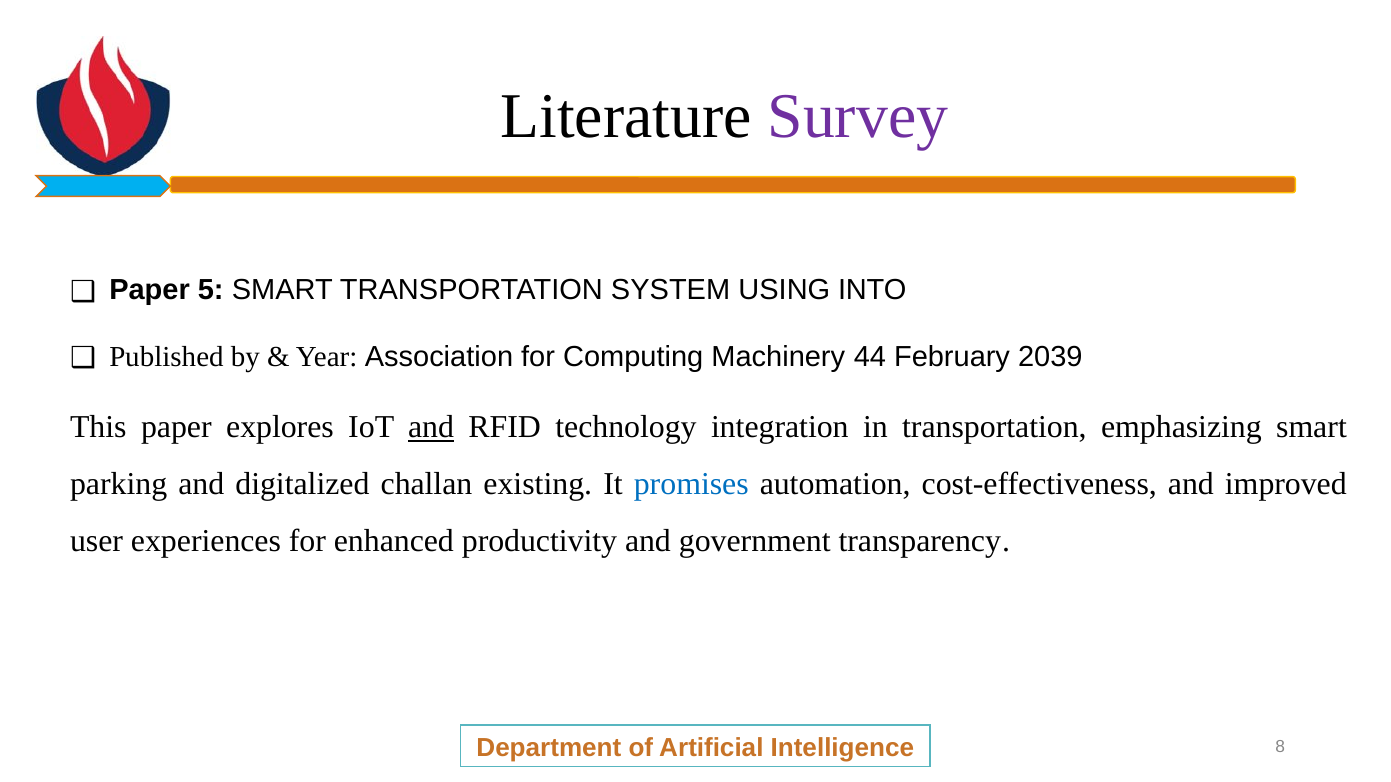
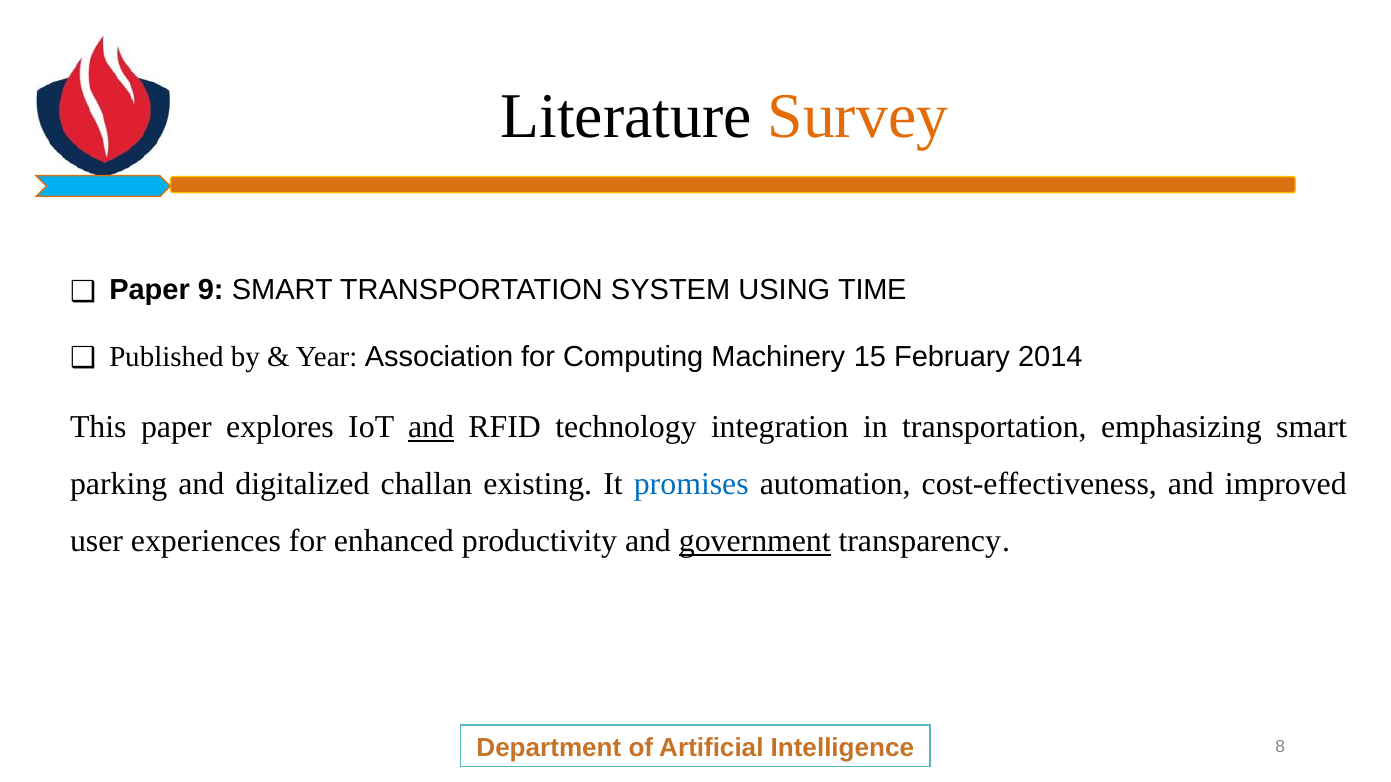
Survey colour: purple -> orange (858, 117)
5: 5 -> 9 (211, 290)
INTO: INTO -> TIME (872, 290)
44: 44 -> 15 (870, 357)
2039: 2039 -> 2014 (1050, 357)
government underline: none -> present (755, 542)
